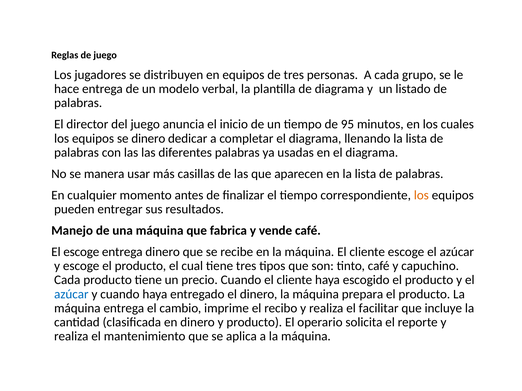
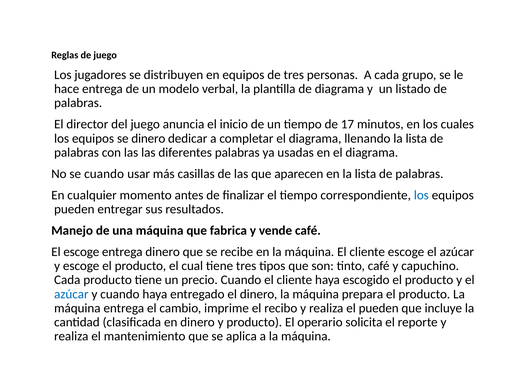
95: 95 -> 17 (347, 124)
se manera: manera -> cuando (104, 174)
los colour: orange -> blue (421, 195)
el facilitar: facilitar -> pueden (379, 309)
